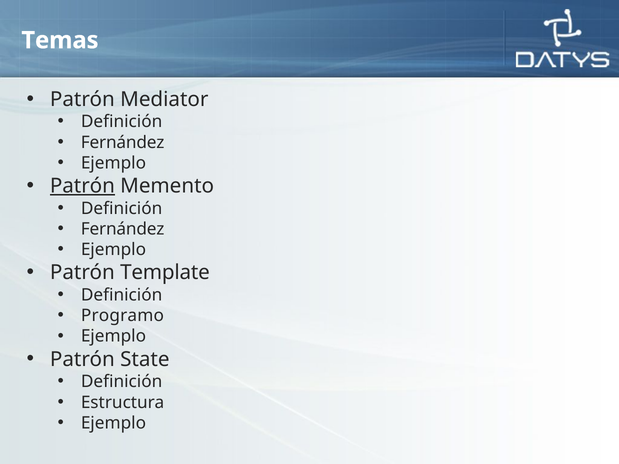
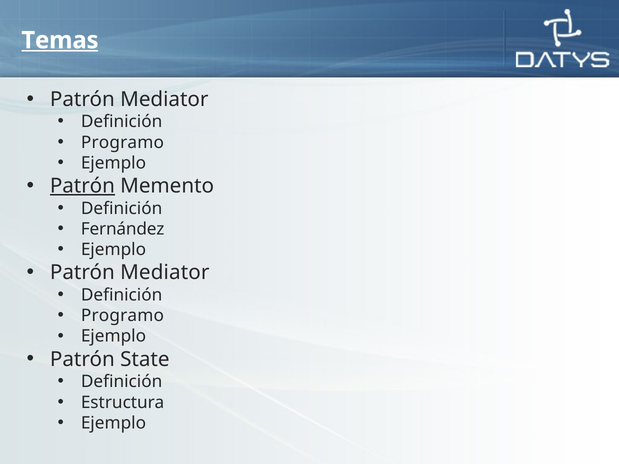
Temas underline: none -> present (60, 40)
Fernández: Fernández -> Programo (122, 142)
Template: Template -> Mediator (165, 273)
